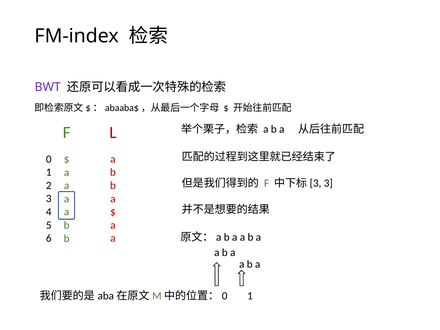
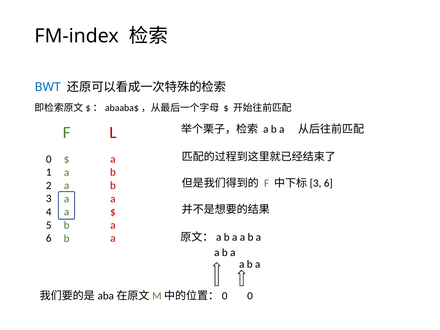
BWT colour: purple -> blue (48, 87)
3: 3 -> 6 (328, 183)
1: 1 -> 0 (250, 296)
